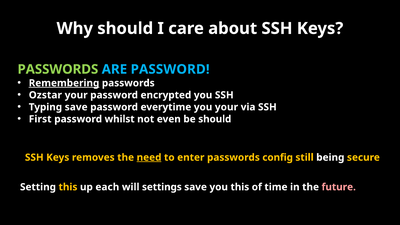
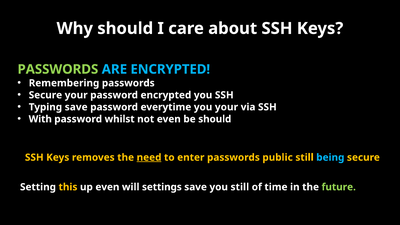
ARE PASSWORD: PASSWORD -> ENCRYPTED (170, 69)
Remembering underline: present -> none (64, 83)
Ozstar: Ozstar -> Secure (45, 95)
First: First -> With (40, 119)
config: config -> public (278, 157)
being colour: white -> light blue (330, 157)
up each: each -> even (107, 187)
you this: this -> still (240, 187)
future colour: pink -> light green (339, 187)
